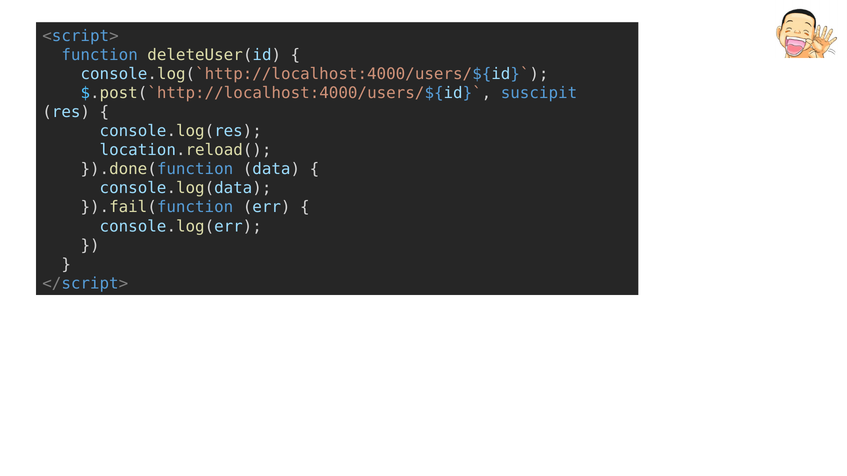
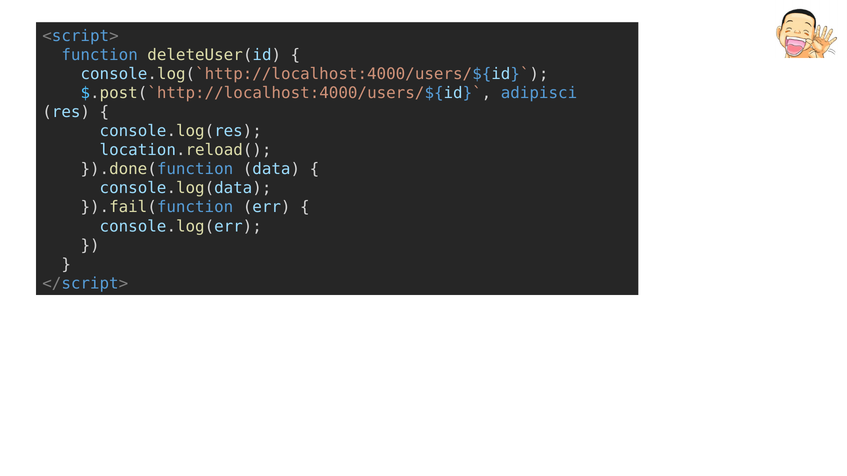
suscipit: suscipit -> adipisci (539, 93)
